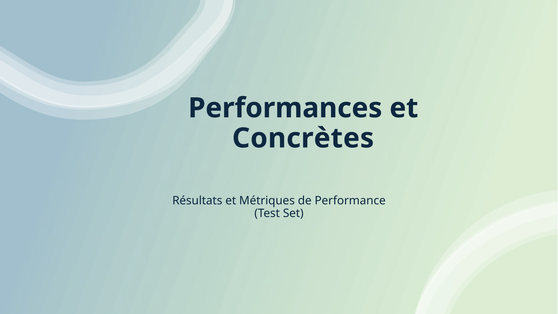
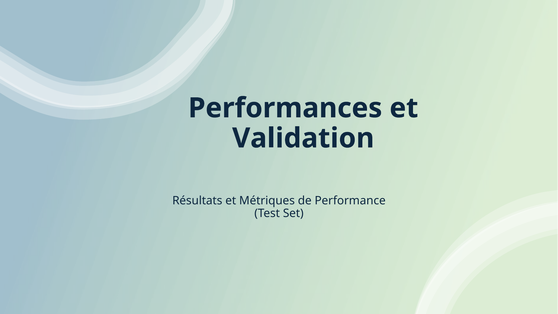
Concrètes: Concrètes -> Validation (303, 138)
